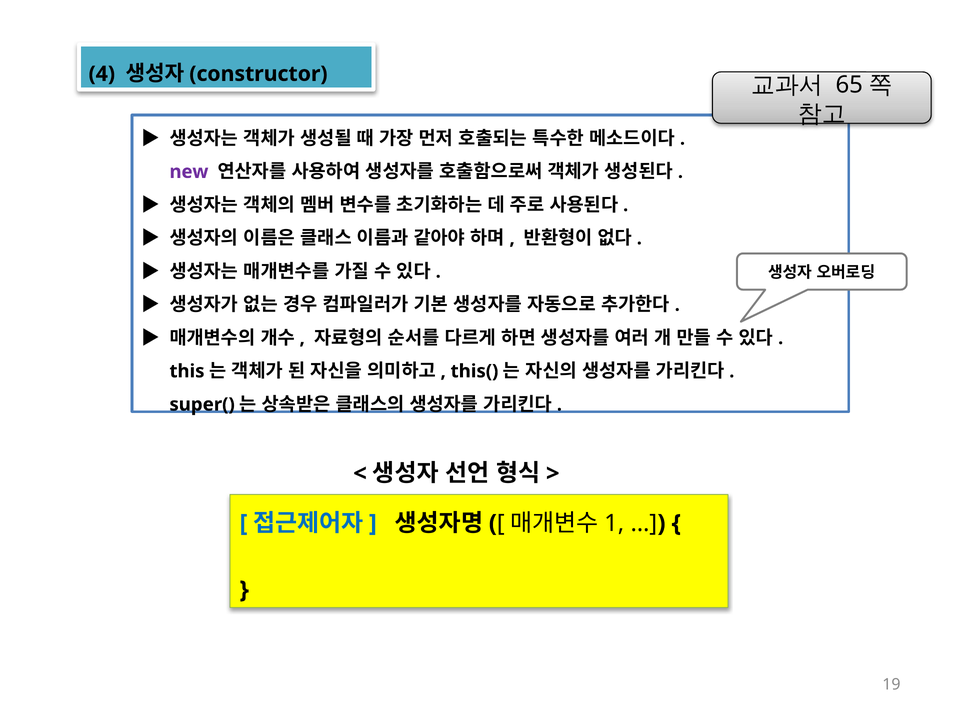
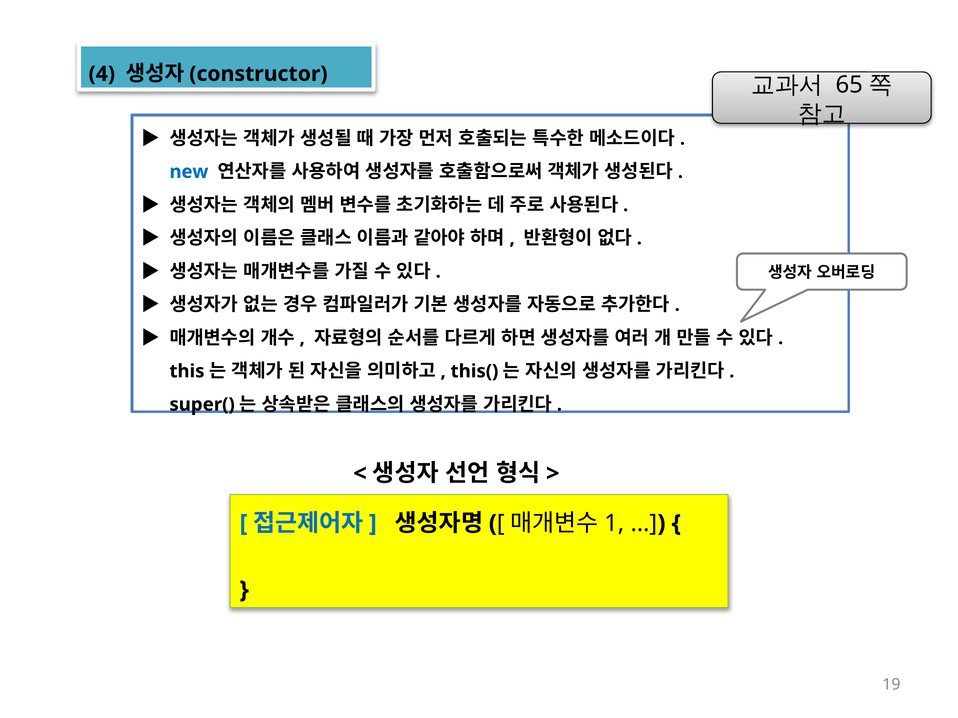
new colour: purple -> blue (189, 172)
